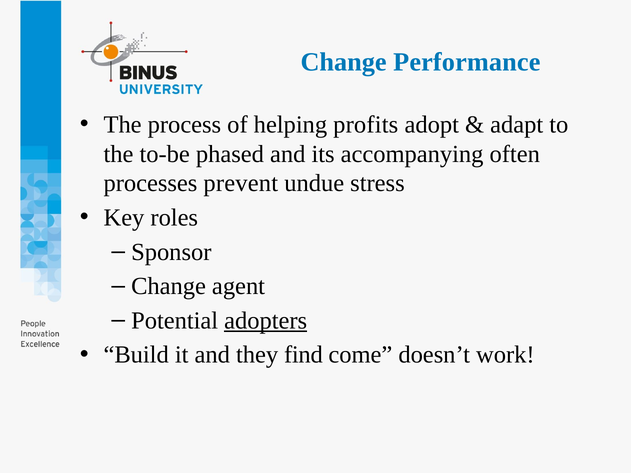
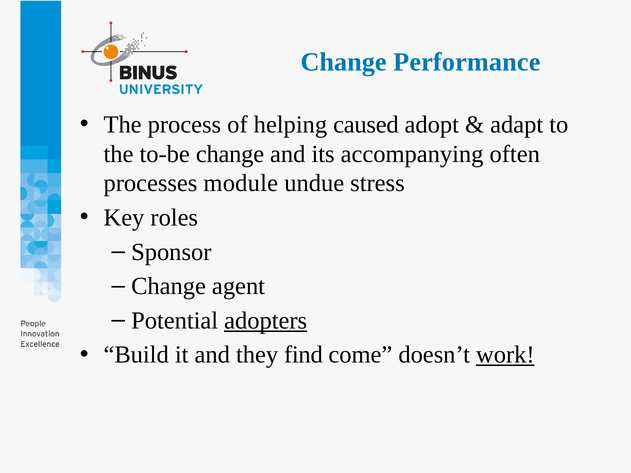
profits: profits -> caused (366, 125)
to-be phased: phased -> change (230, 154)
prevent: prevent -> module (241, 183)
work underline: none -> present (505, 355)
